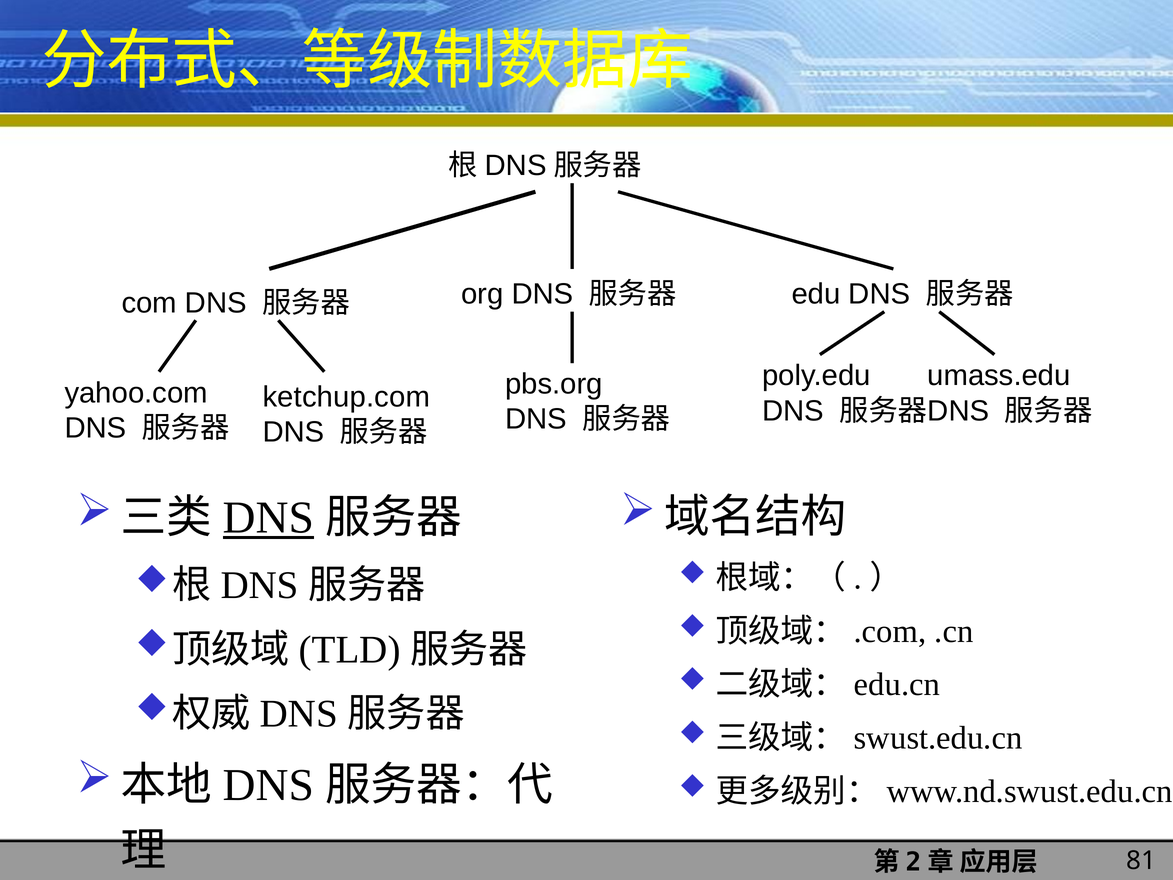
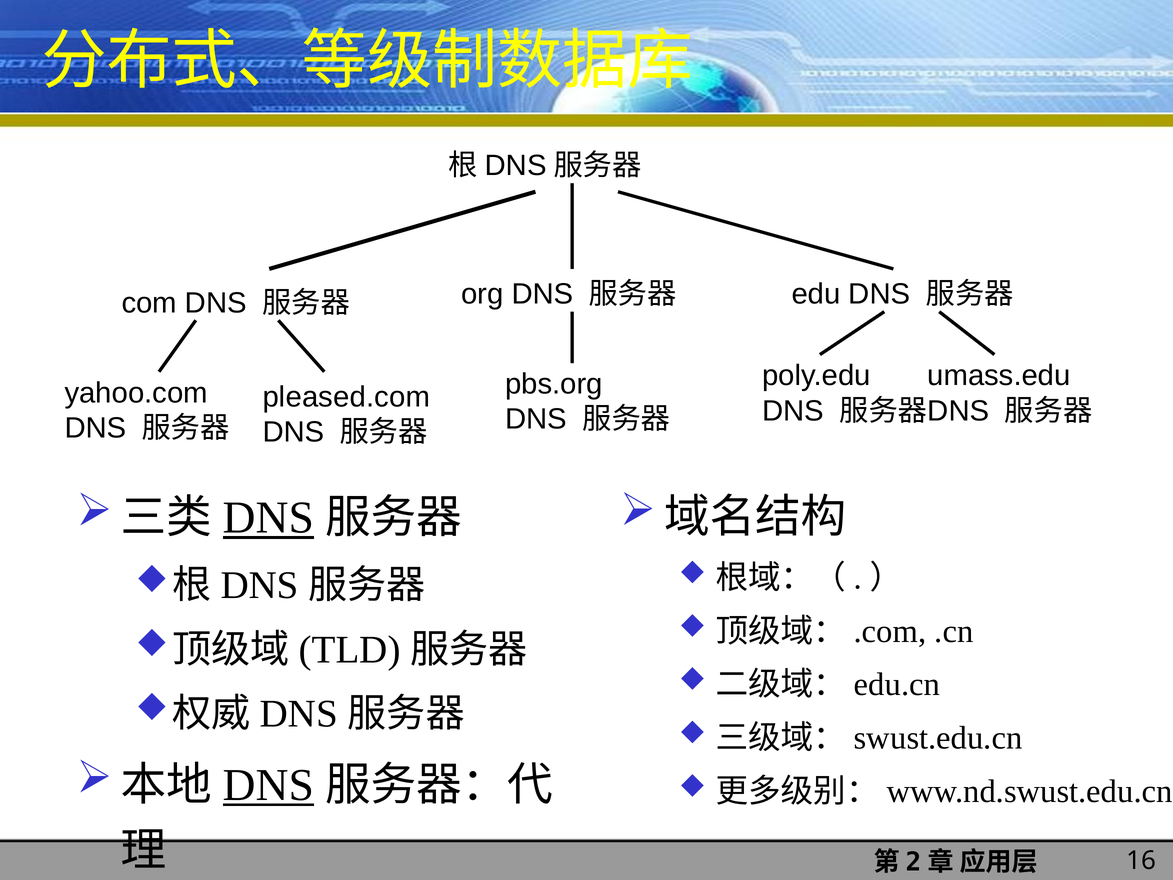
ketchup.com: ketchup.com -> pleased.com (346, 397)
DNS underline: none -> present (269, 785)
81: 81 -> 16 (1141, 860)
